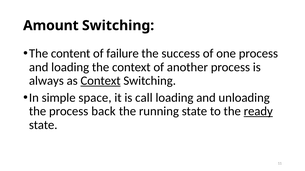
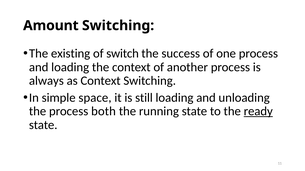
content: content -> existing (71, 54)
failure: failure -> switch (123, 54)
Context underline: present -> none (101, 81)
call: call -> still (144, 98)
back: back -> both (103, 112)
